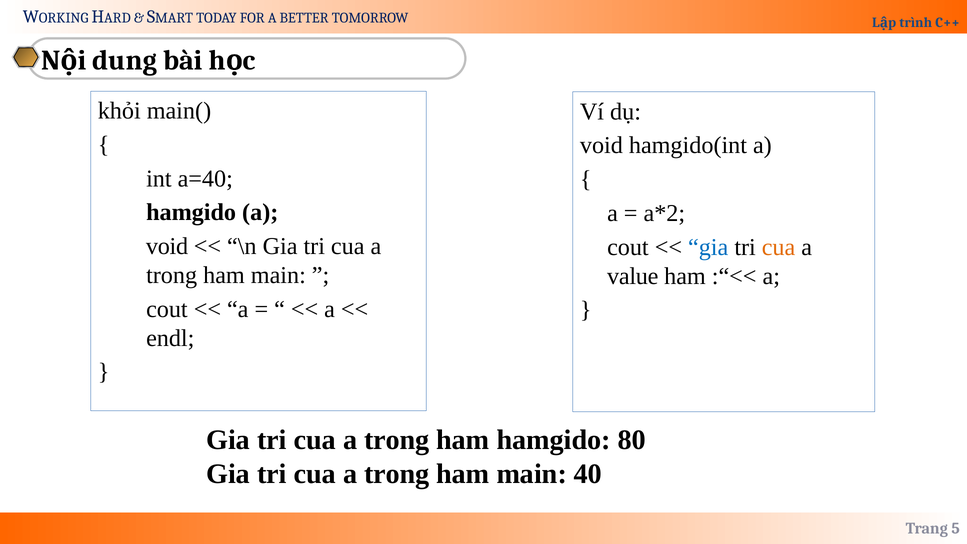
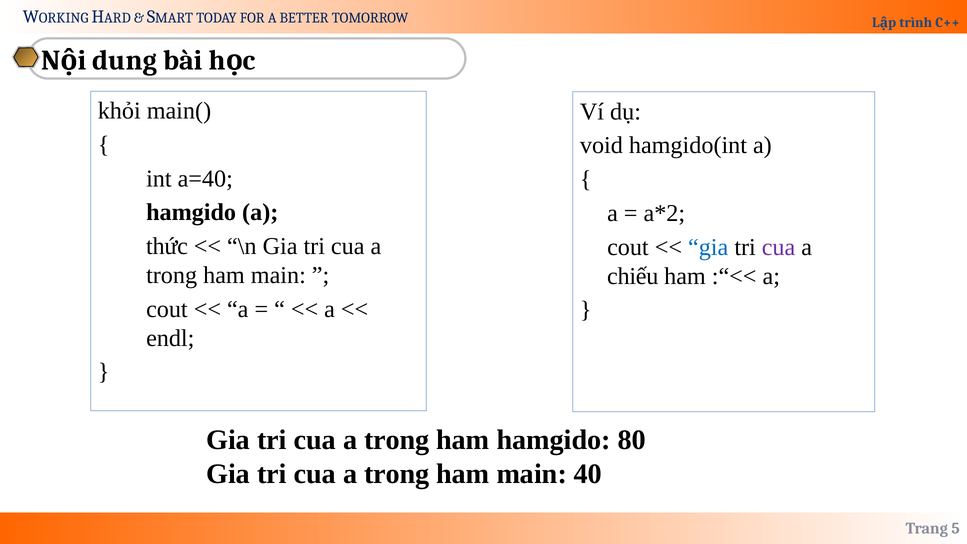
void: void -> thức (167, 246)
cua colour: orange -> purple (779, 247)
value: value -> chiếu (633, 276)
